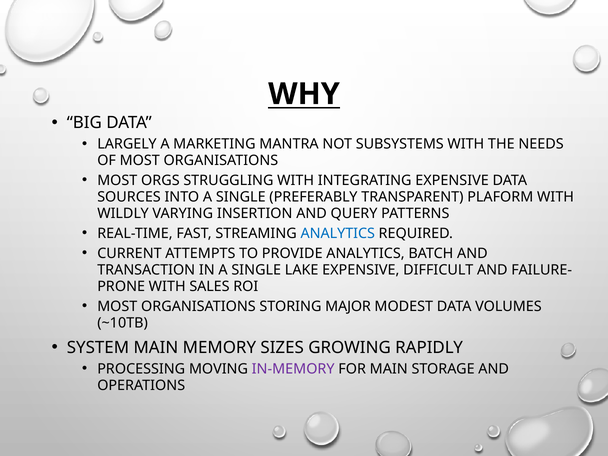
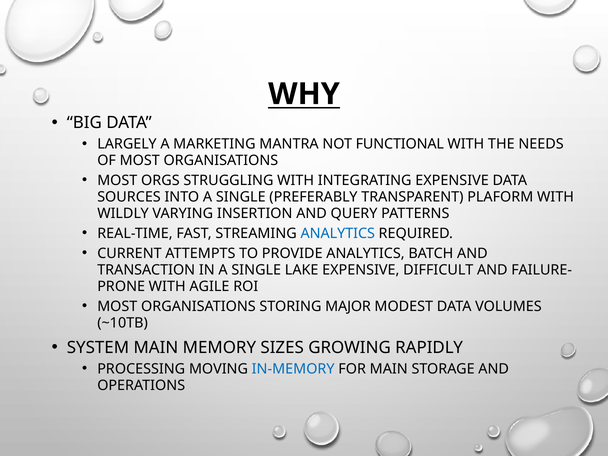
SUBSYSTEMS: SUBSYSTEMS -> FUNCTIONAL (400, 144)
SALES: SALES -> AGILE (209, 286)
IN-MEMORY colour: purple -> blue (293, 369)
